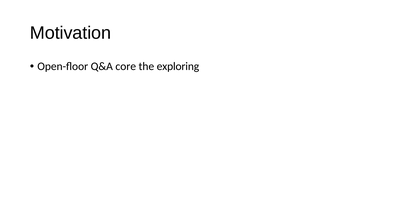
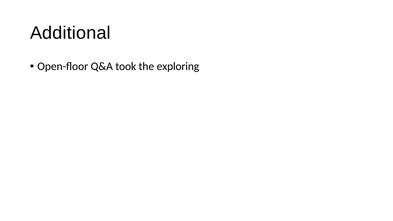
Motivation: Motivation -> Additional (70, 33)
core: core -> took (126, 66)
